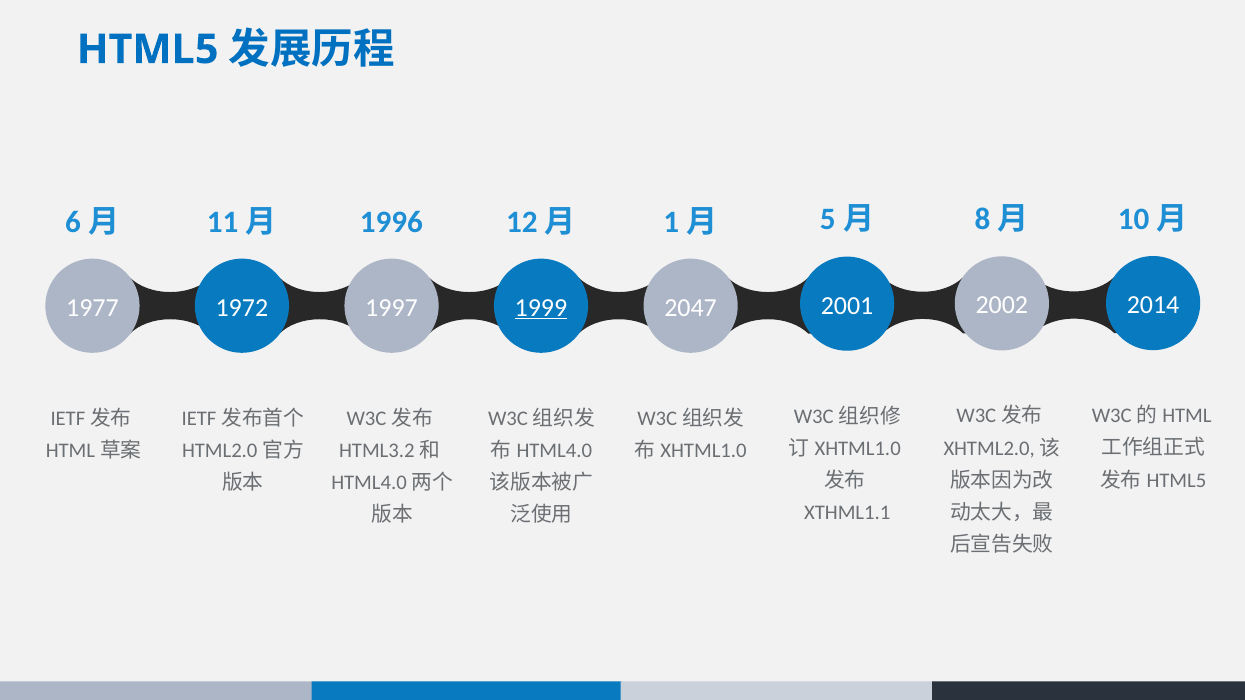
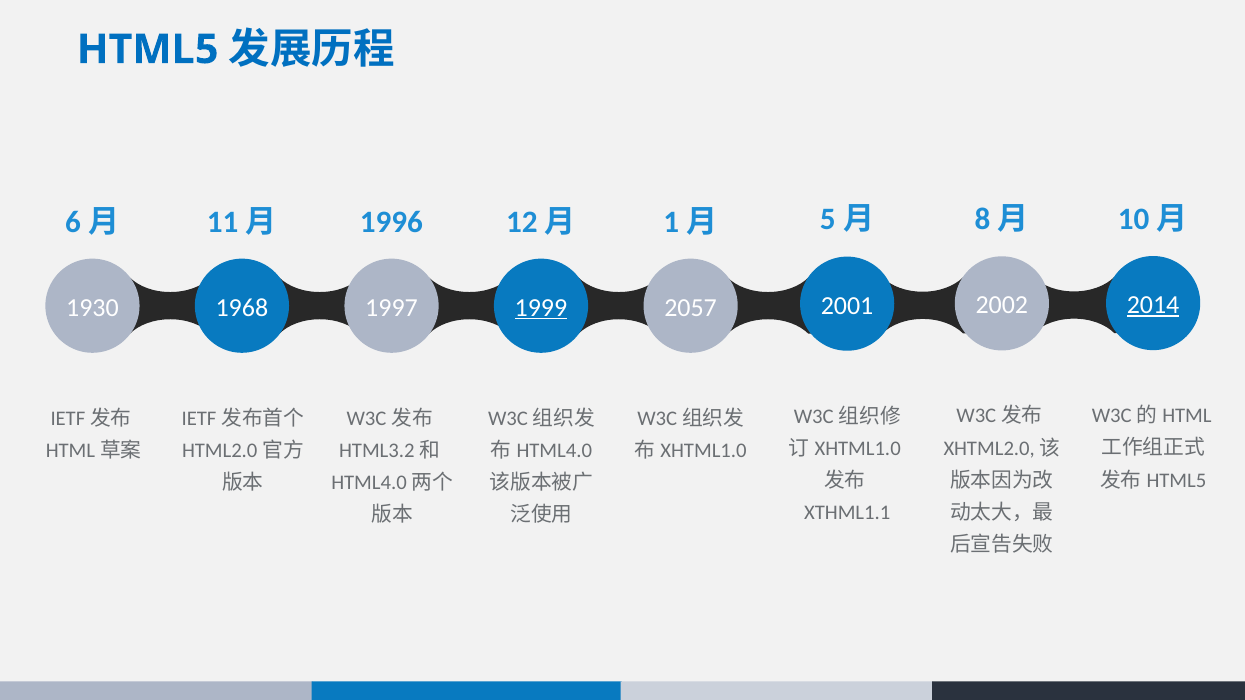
2014 underline: none -> present (1153, 305)
1977: 1977 -> 1930 (92, 308)
1972: 1972 -> 1968 (242, 308)
2047: 2047 -> 2057 (691, 308)
